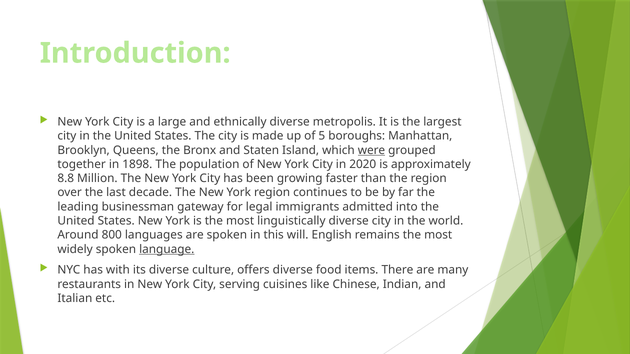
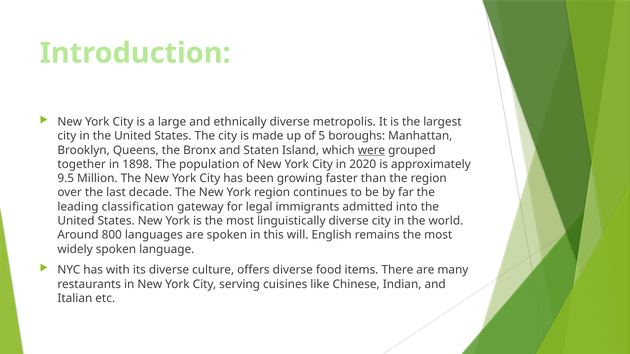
8.8: 8.8 -> 9.5 (66, 179)
businessman: businessman -> classification (138, 207)
language underline: present -> none (167, 250)
